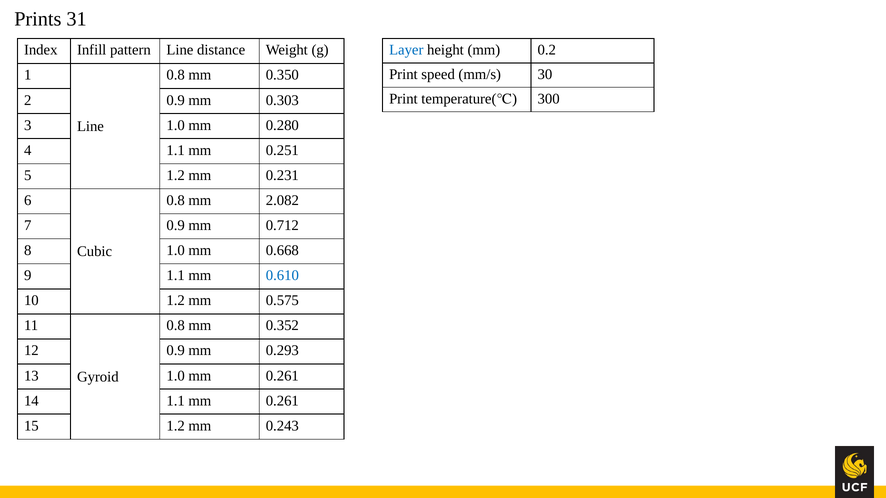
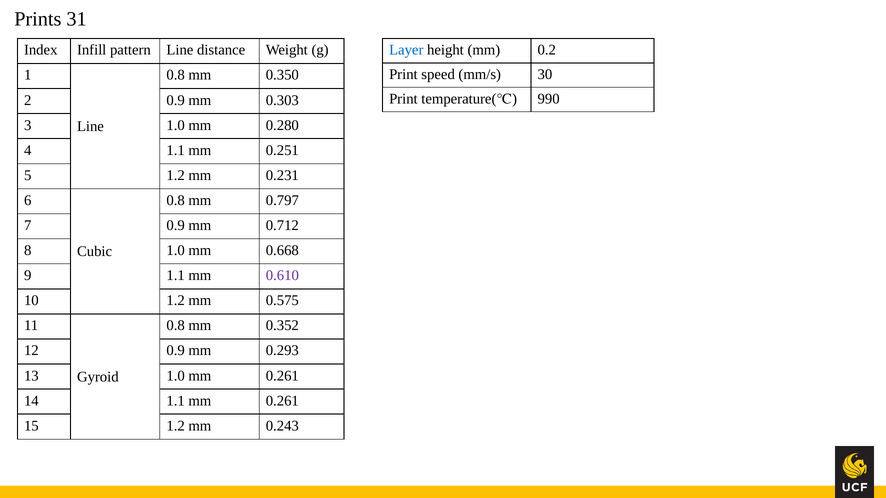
300: 300 -> 990 (549, 99)
2.082: 2.082 -> 0.797 (282, 200)
0.610 colour: blue -> purple (282, 276)
